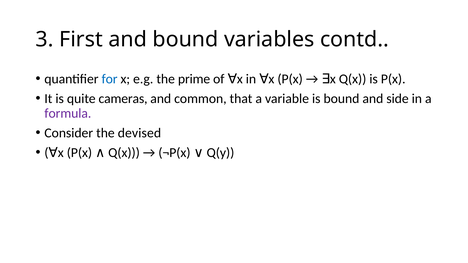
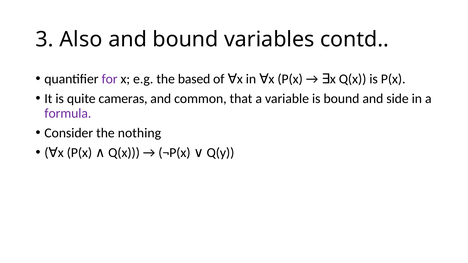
First: First -> Also (81, 39)
for colour: blue -> purple (110, 79)
prime: prime -> based (194, 79)
devised: devised -> nothing (139, 133)
